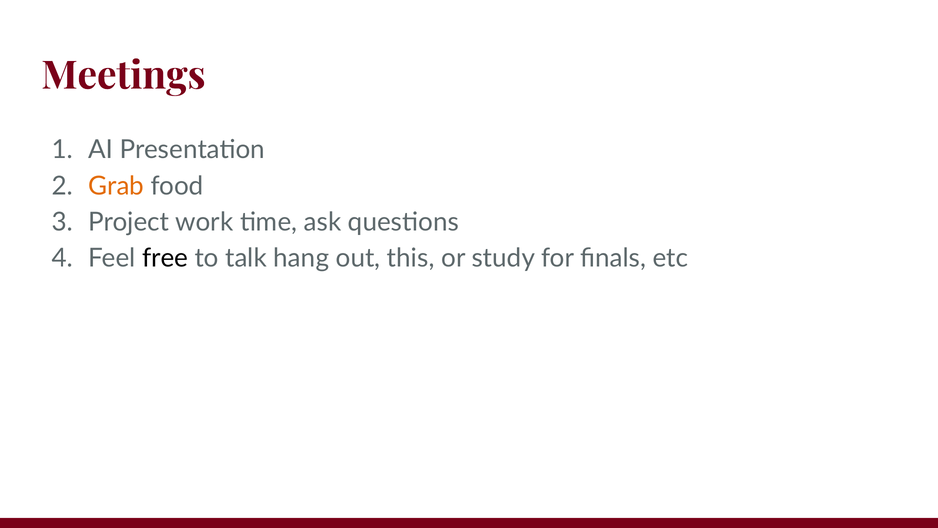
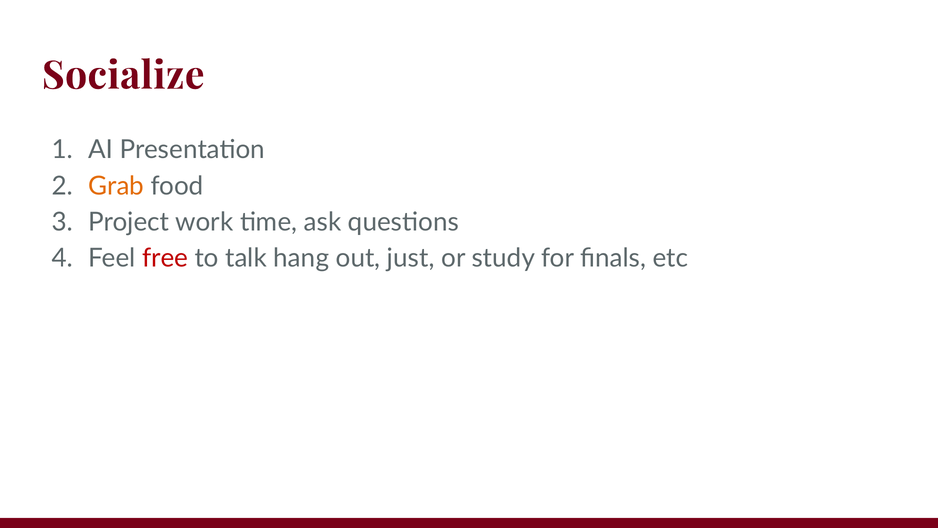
Meetings: Meetings -> Socialize (123, 76)
free colour: black -> red (165, 258)
this: this -> just (411, 258)
